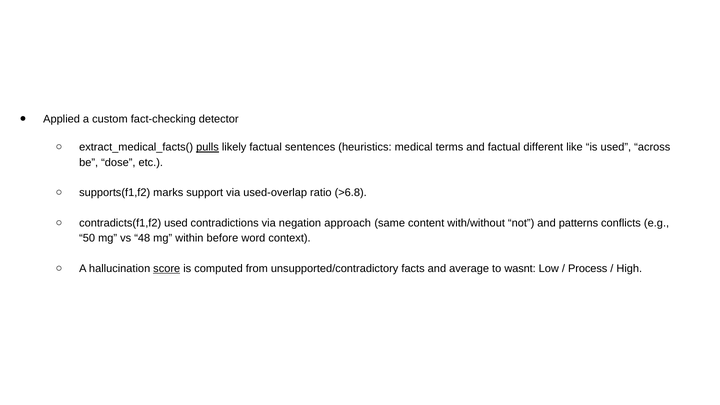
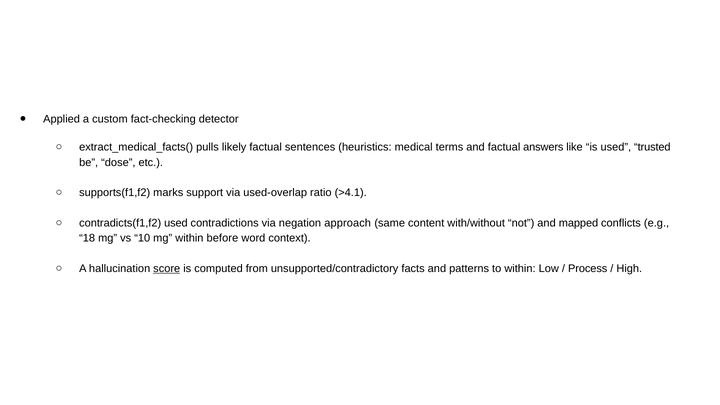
pulls underline: present -> none (207, 147)
different: different -> answers (543, 147)
across: across -> trusted (652, 147)
>6.8: >6.8 -> >4.1 (351, 193)
patterns: patterns -> mapped (578, 223)
50: 50 -> 18 (87, 238)
48: 48 -> 10 (142, 238)
average: average -> patterns (469, 269)
to wasnt: wasnt -> within (520, 269)
